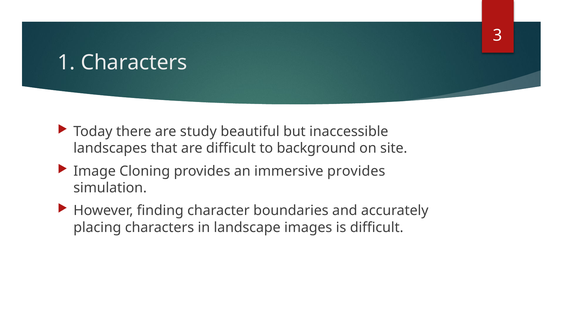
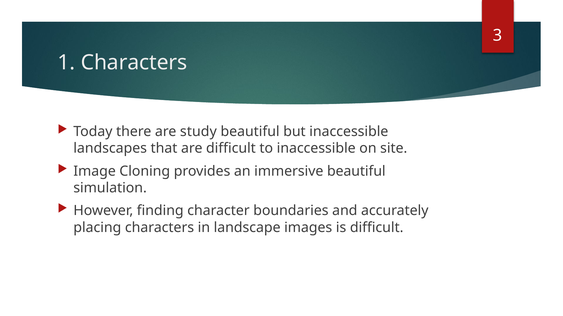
to background: background -> inaccessible (316, 149)
immersive provides: provides -> beautiful (356, 171)
